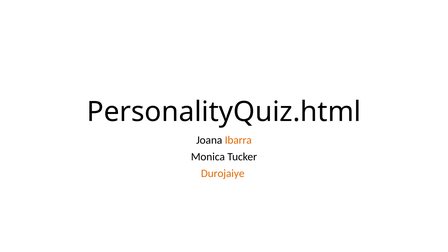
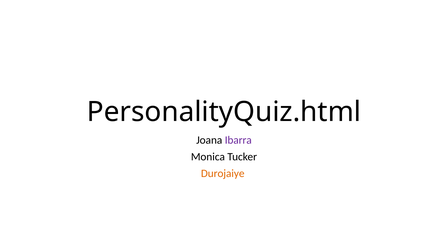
Ibarra colour: orange -> purple (238, 140)
